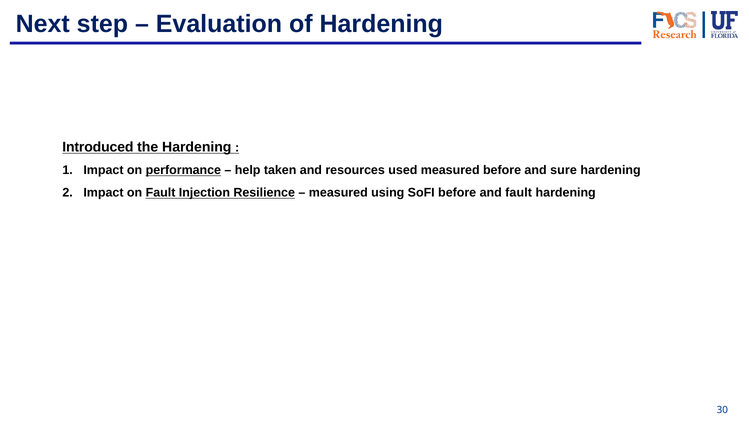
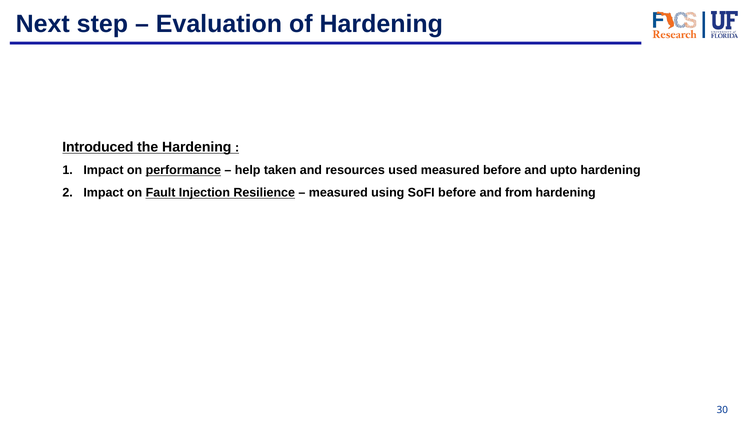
sure: sure -> upto (564, 170)
and fault: fault -> from (519, 193)
